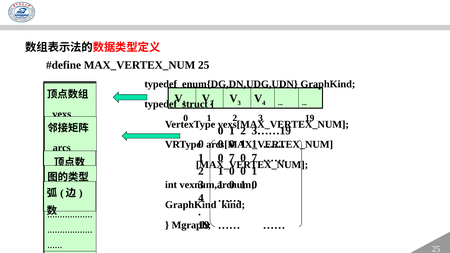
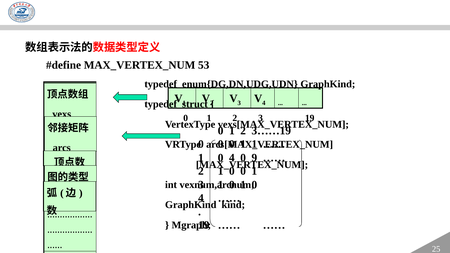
MAX_VERTEX_NUM 25: 25 -> 53 (204, 65)
7: 7 -> 4 (232, 158)
7: 7 -> 9 (254, 158)
